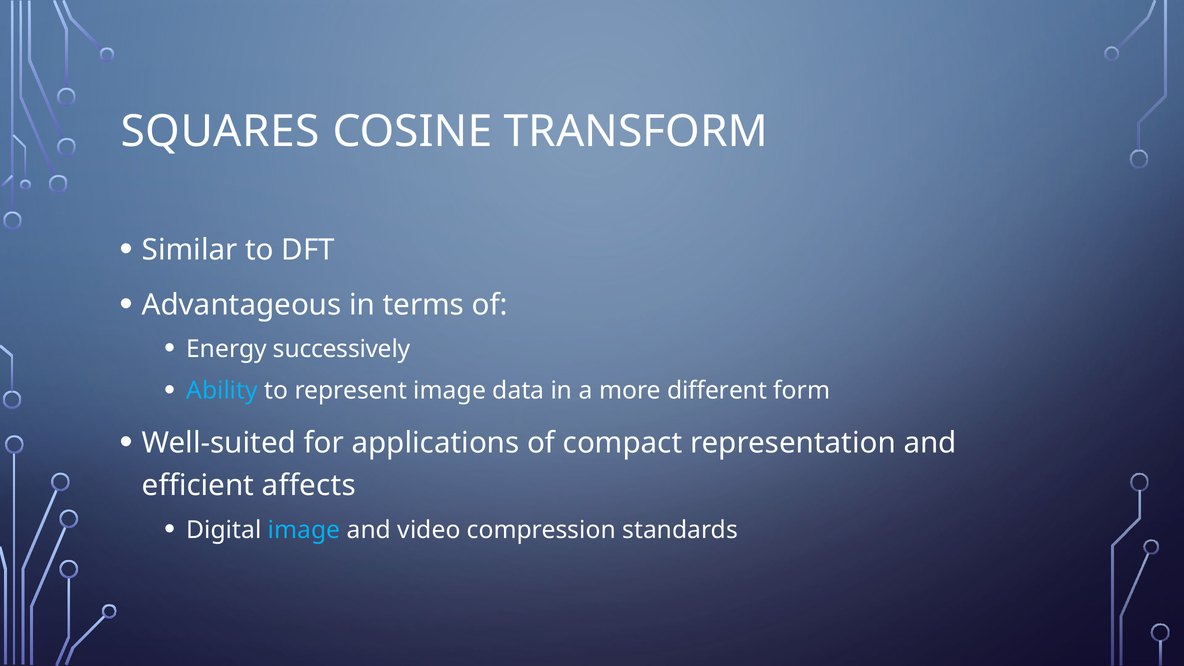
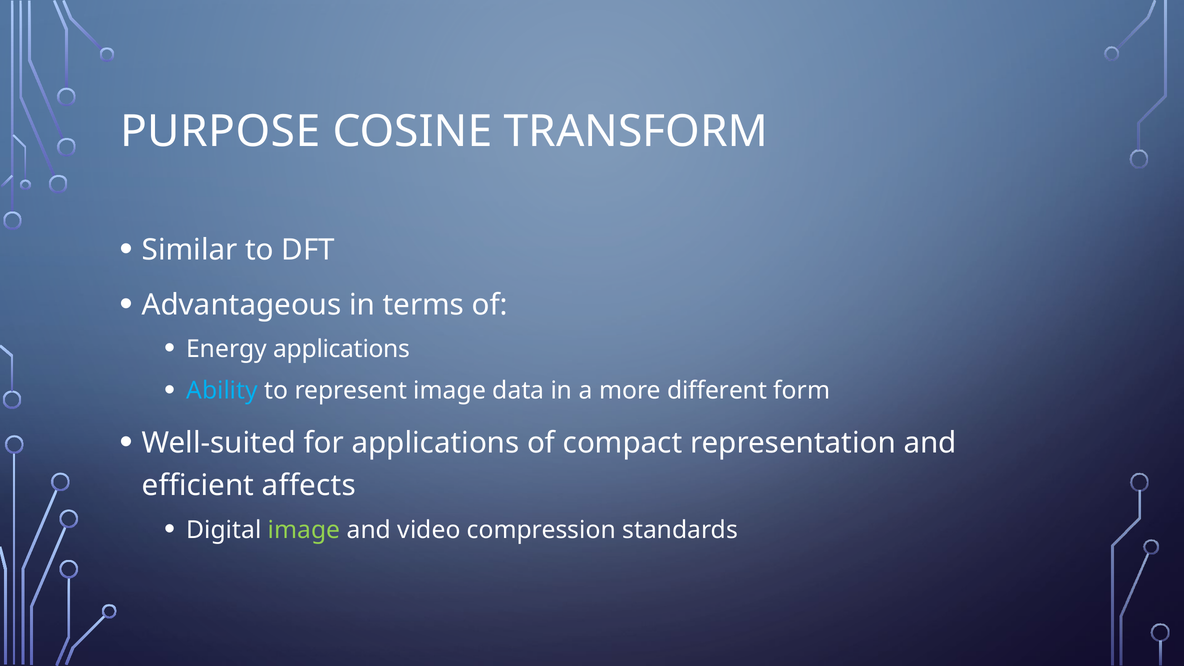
SQUARES: SQUARES -> PURPOSE (220, 132)
Energy successively: successively -> applications (342, 349)
image colour: light blue -> light green (304, 530)
